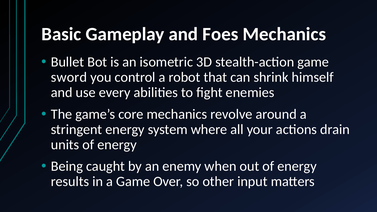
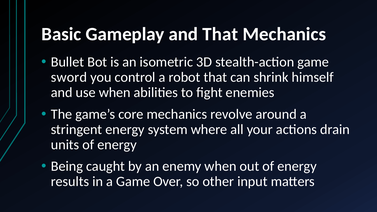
and Foes: Foes -> That (220, 34)
use every: every -> when (115, 93)
